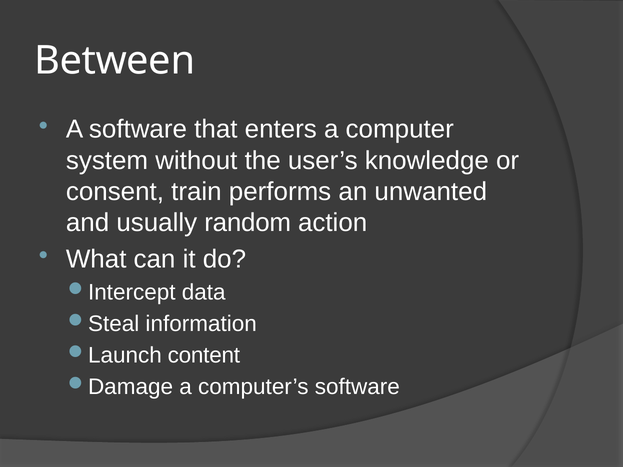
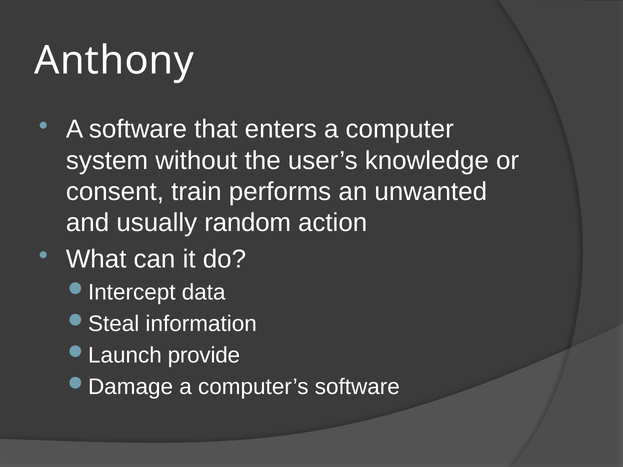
Between: Between -> Anthony (114, 60)
content: content -> provide (204, 356)
